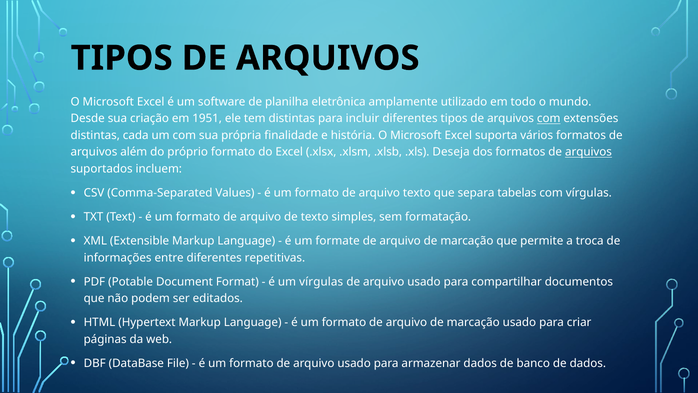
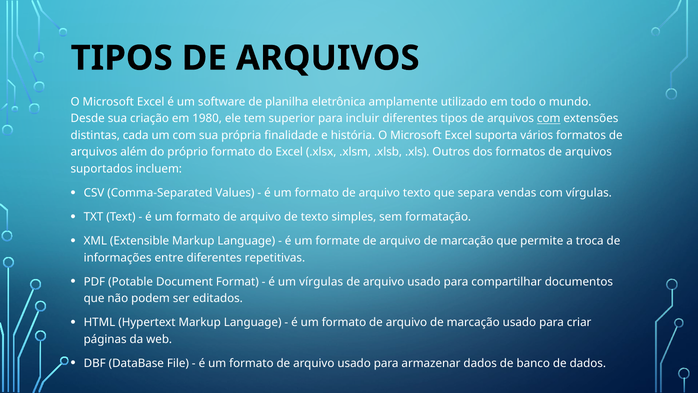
1951: 1951 -> 1980 (207, 118)
tem distintas: distintas -> superior (292, 118)
Deseja: Deseja -> Outros (451, 152)
arquivos underline: present -> none (588, 152)
tabelas: tabelas -> vendas (517, 193)
